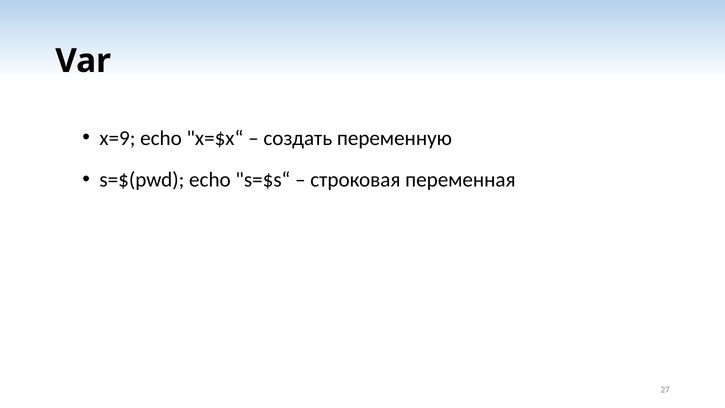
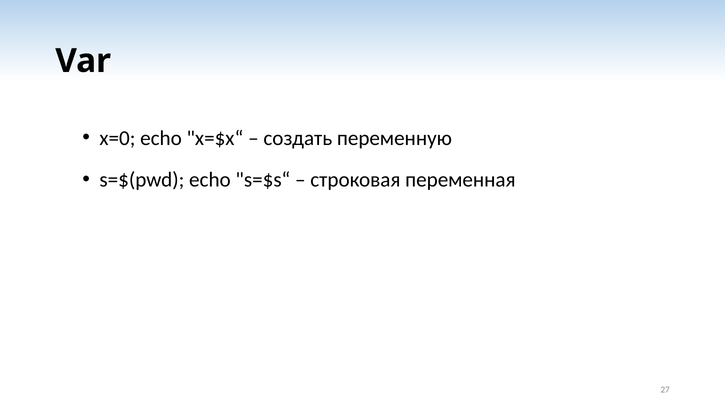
x=9: x=9 -> x=0 (117, 138)
